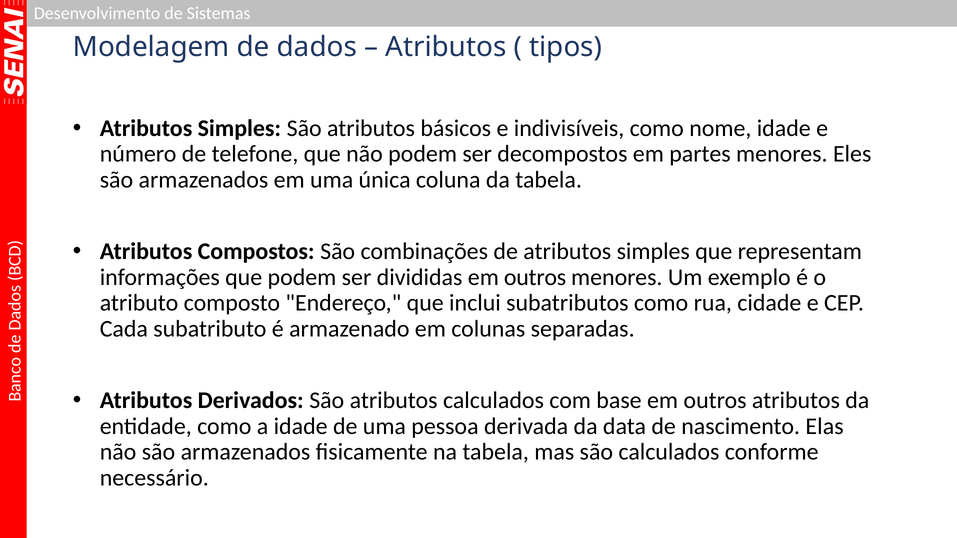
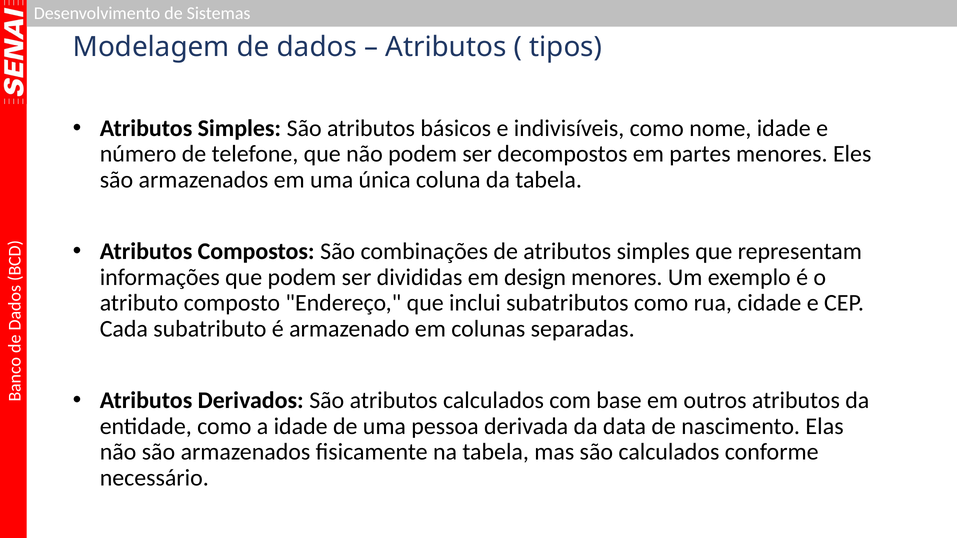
divididas em outros: outros -> design (535, 277)
